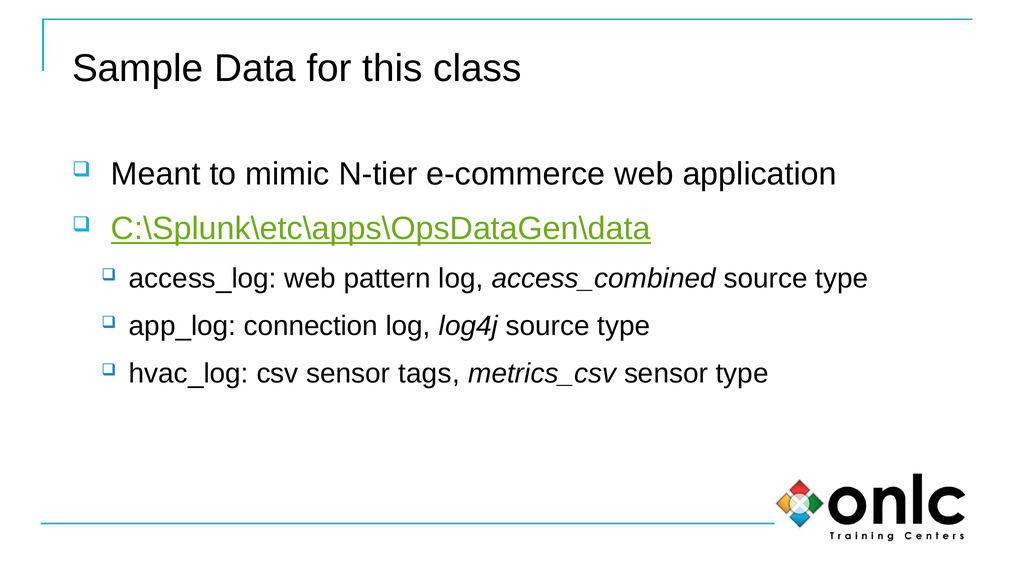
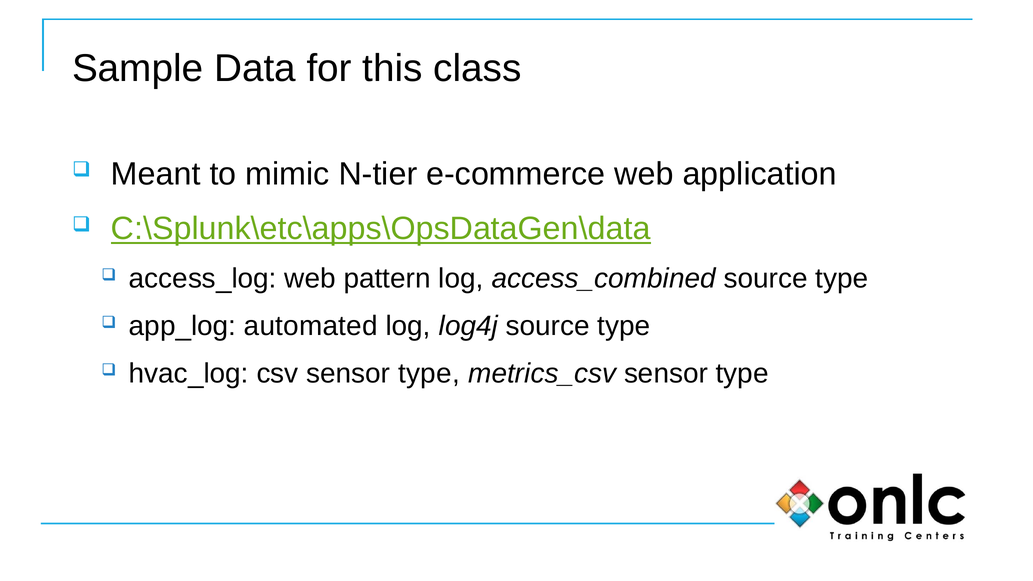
connection: connection -> automated (311, 326)
csv sensor tags: tags -> type (429, 374)
